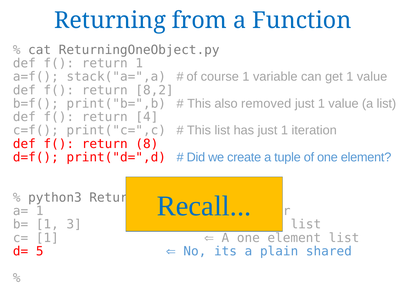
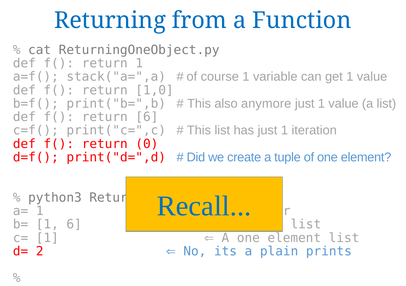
8,2: 8,2 -> 1,0 (155, 90)
removed: removed -> anymore (266, 104)
return 4: 4 -> 6 (147, 117)
8: 8 -> 0 (147, 144)
1 3: 3 -> 6 (74, 225)
5: 5 -> 2 (40, 251)
shared: shared -> prints (329, 251)
